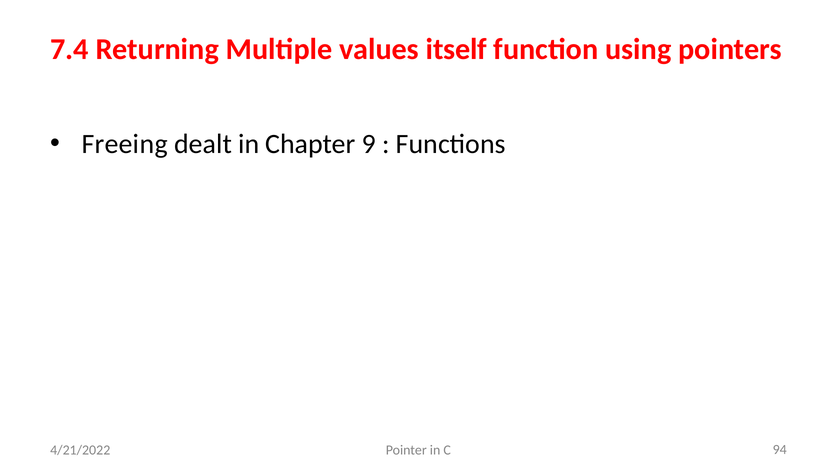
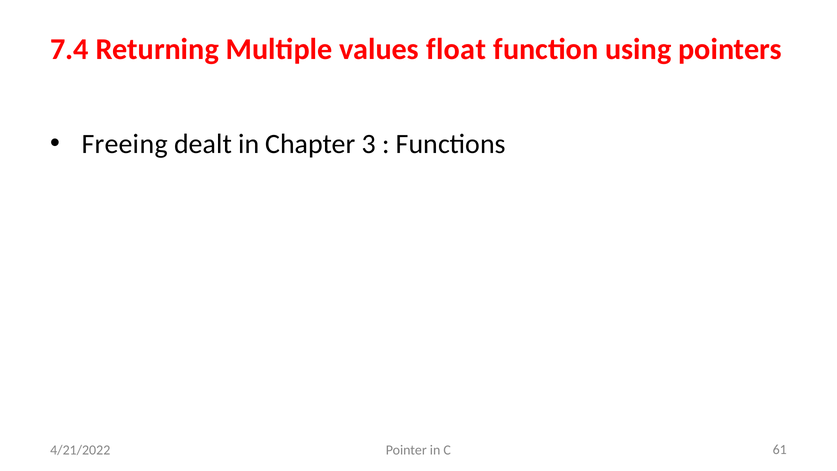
itself: itself -> float (456, 49)
9: 9 -> 3 (369, 144)
94: 94 -> 61 (780, 450)
